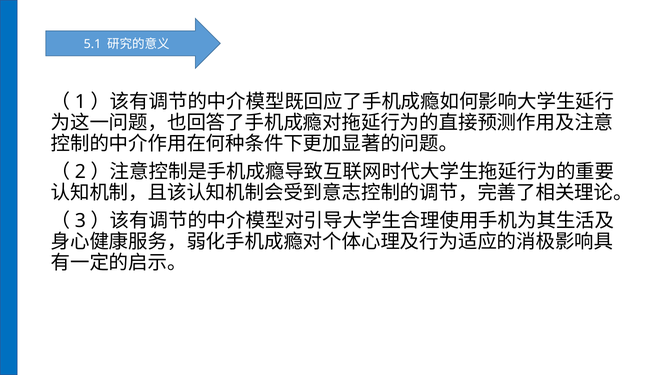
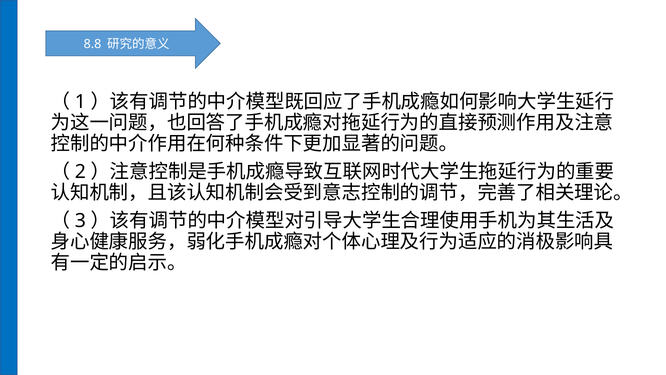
5.1: 5.1 -> 8.8 (92, 44)
